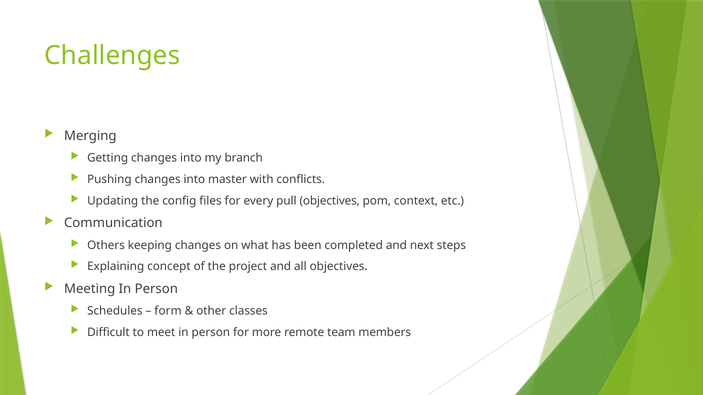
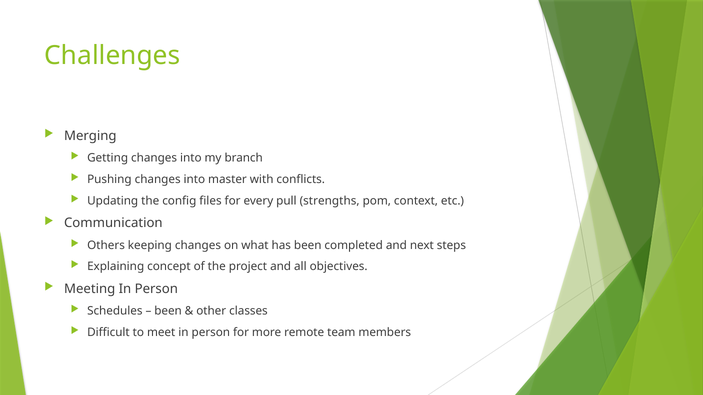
pull objectives: objectives -> strengths (330, 201)
form: form -> been (168, 311)
